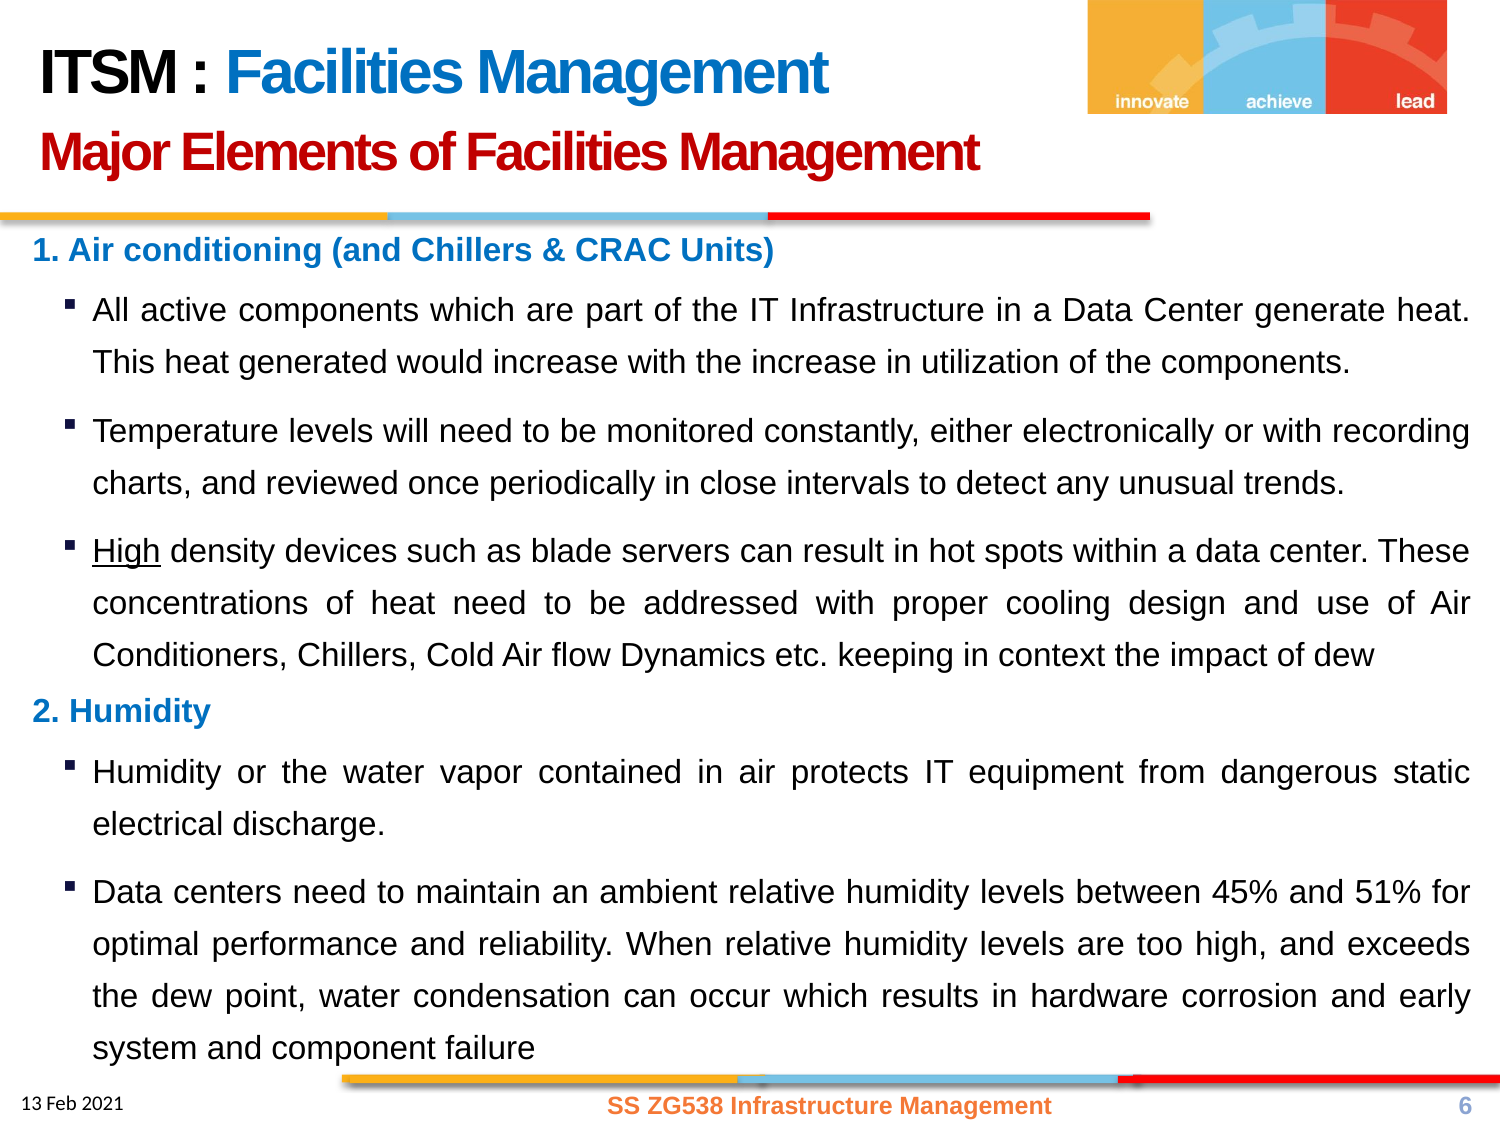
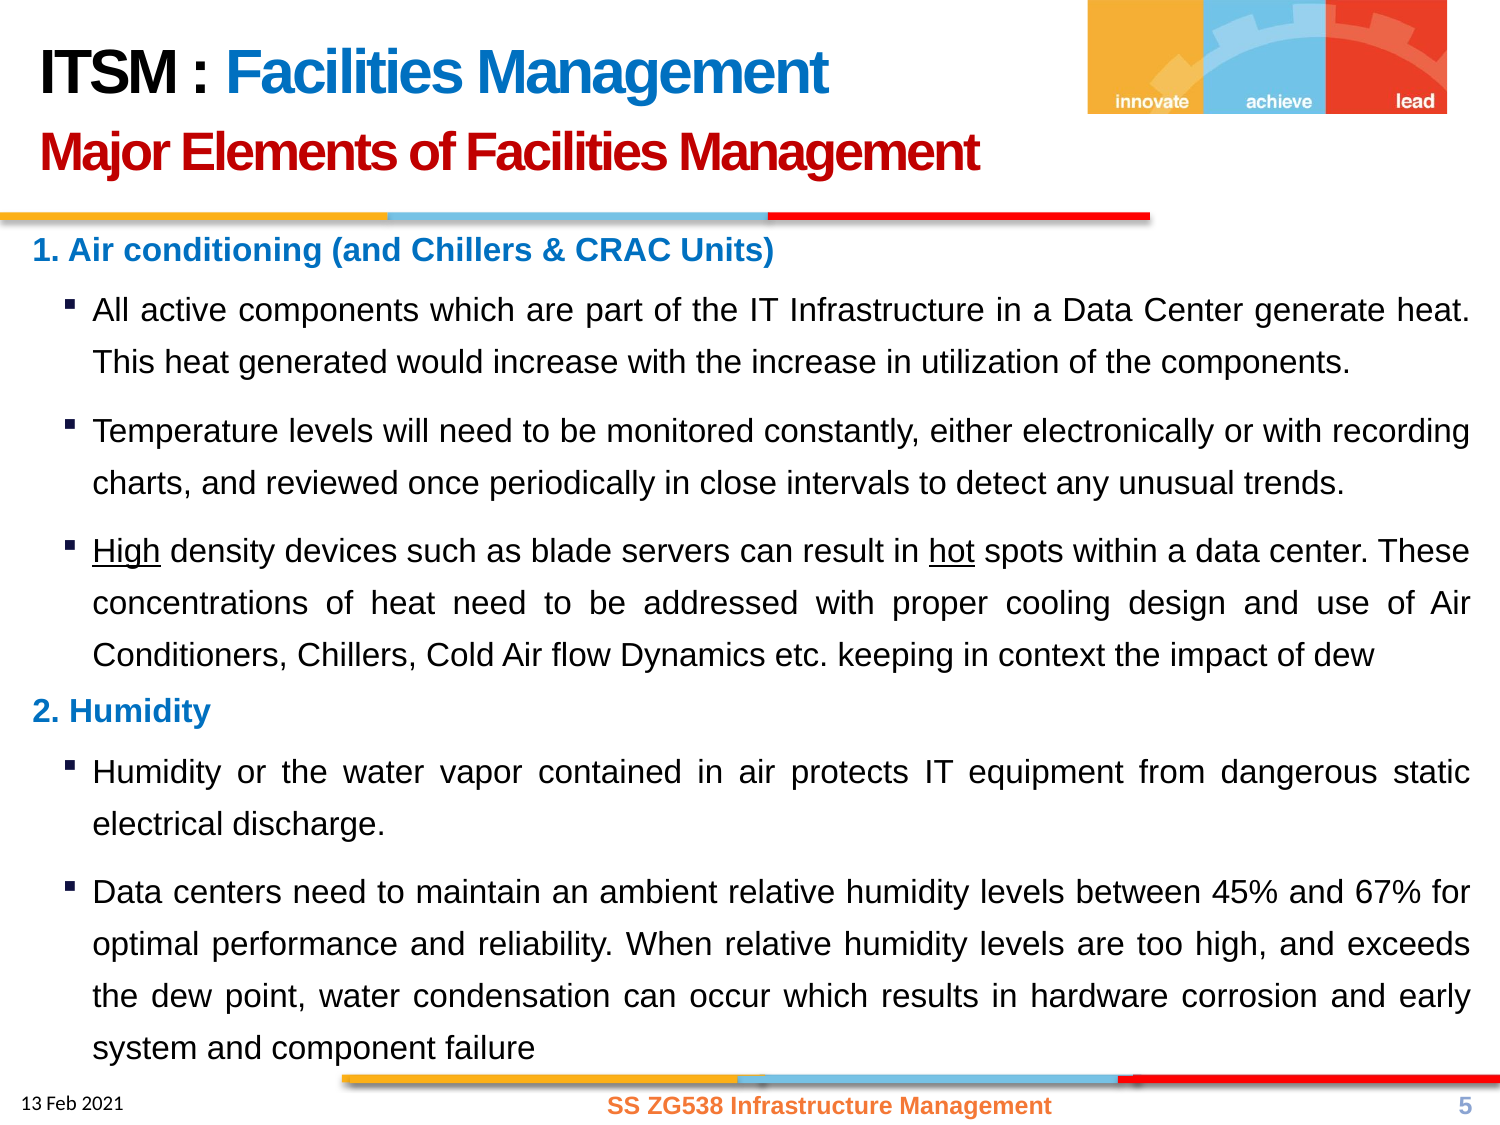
hot underline: none -> present (952, 552)
51%: 51% -> 67% (1388, 893)
6: 6 -> 5 (1466, 1106)
